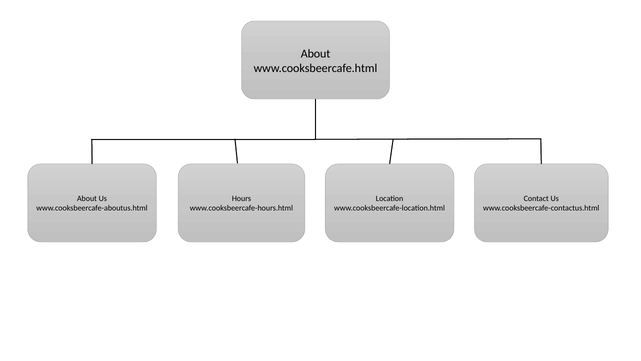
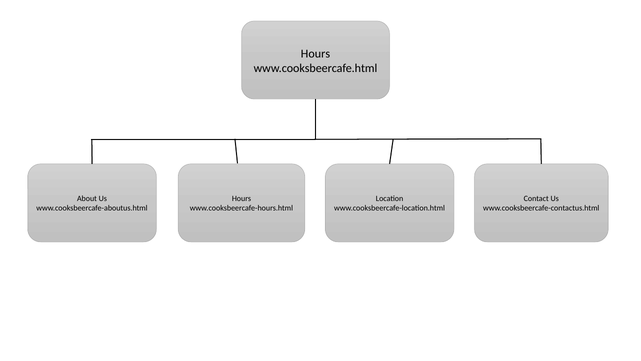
About: About -> Hours (315, 54)
